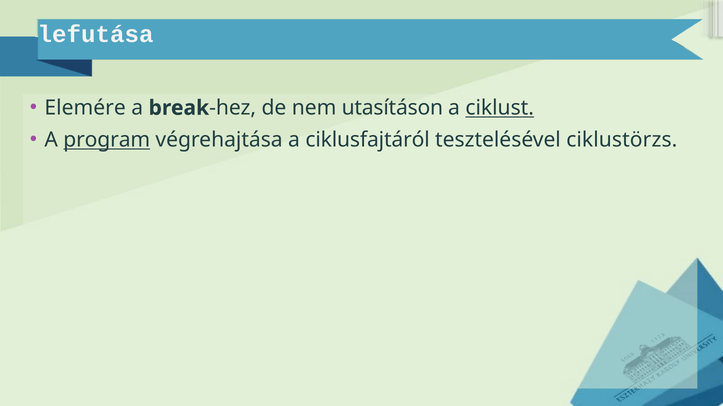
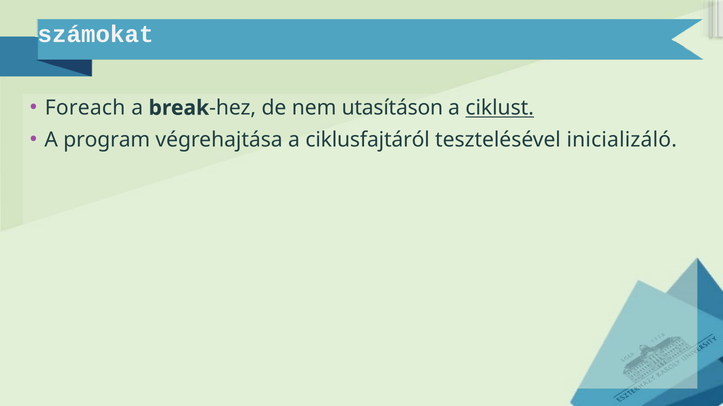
lefutása: lefutása -> számokat (96, 34)
Elemére: Elemére -> Foreach (85, 108)
program underline: present -> none (107, 140)
ciklustörzs: ciklustörzs -> inicializáló (622, 140)
